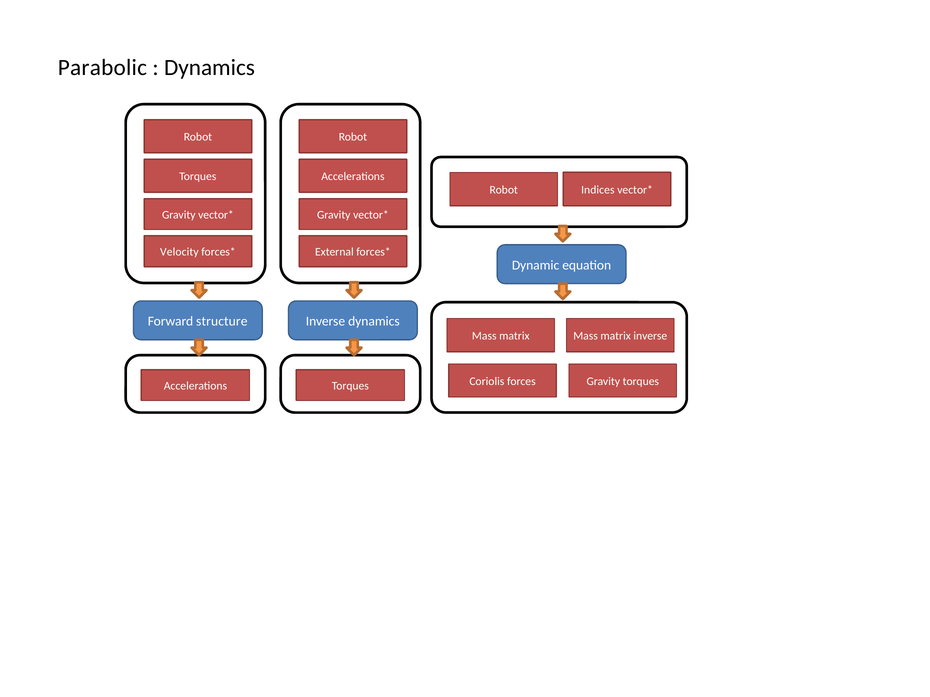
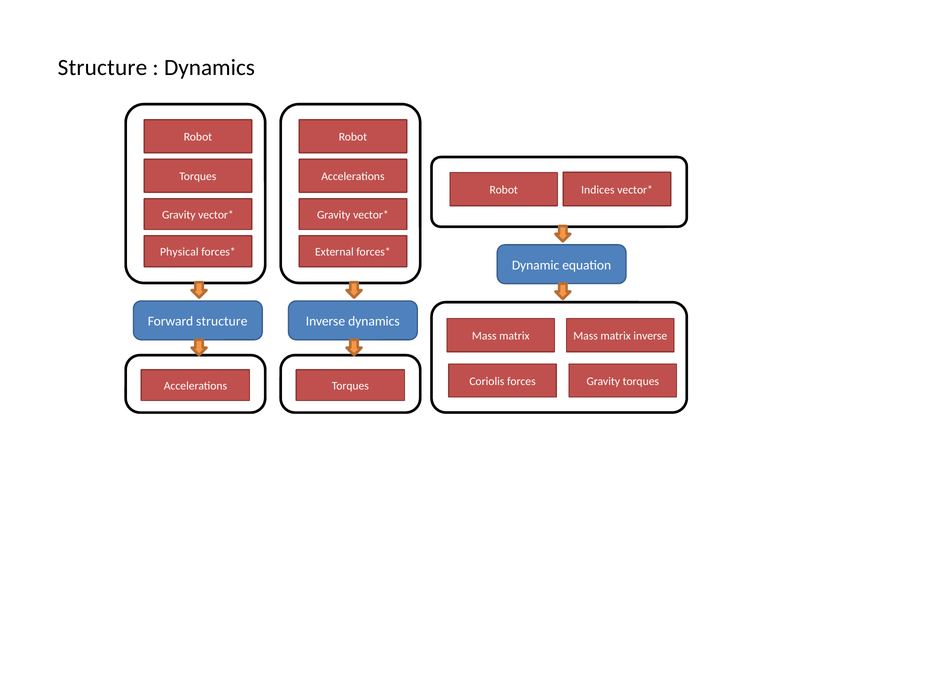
Parabolic: Parabolic -> Structure (102, 68)
Velocity: Velocity -> Physical (179, 252)
